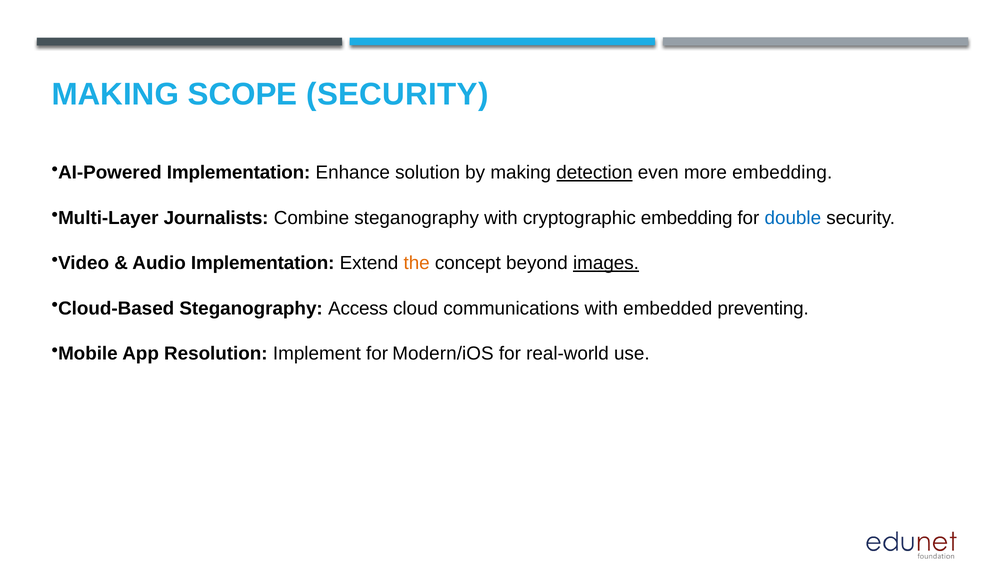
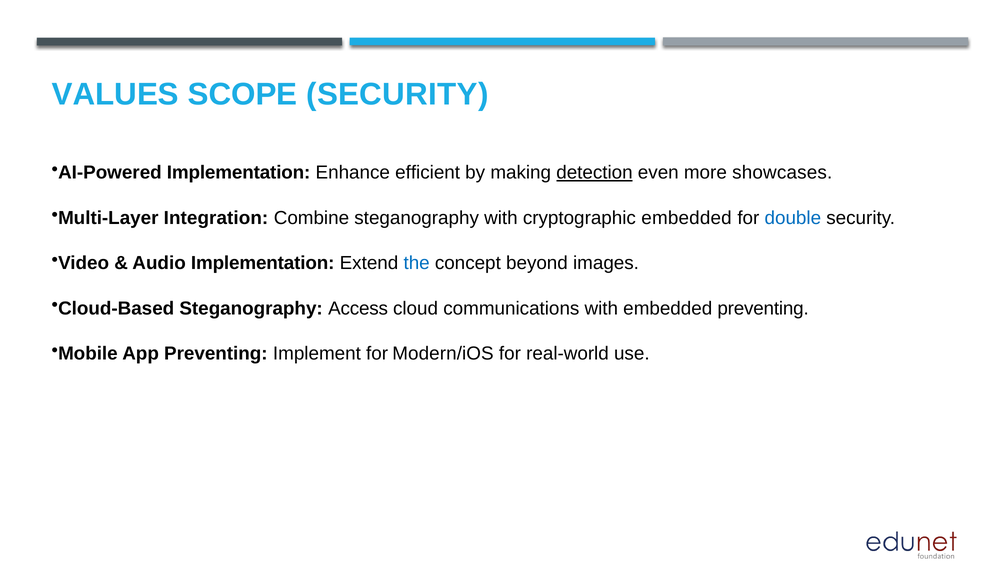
MAKING: MAKING -> VALUES (115, 94)
solution: solution -> efficient (428, 173)
more embedding: embedding -> showcases (782, 173)
Journalists: Journalists -> Integration (216, 218)
cryptographic embedding: embedding -> embedded (687, 218)
the colour: orange -> blue (417, 263)
images underline: present -> none (606, 263)
App Resolution: Resolution -> Preventing (216, 354)
